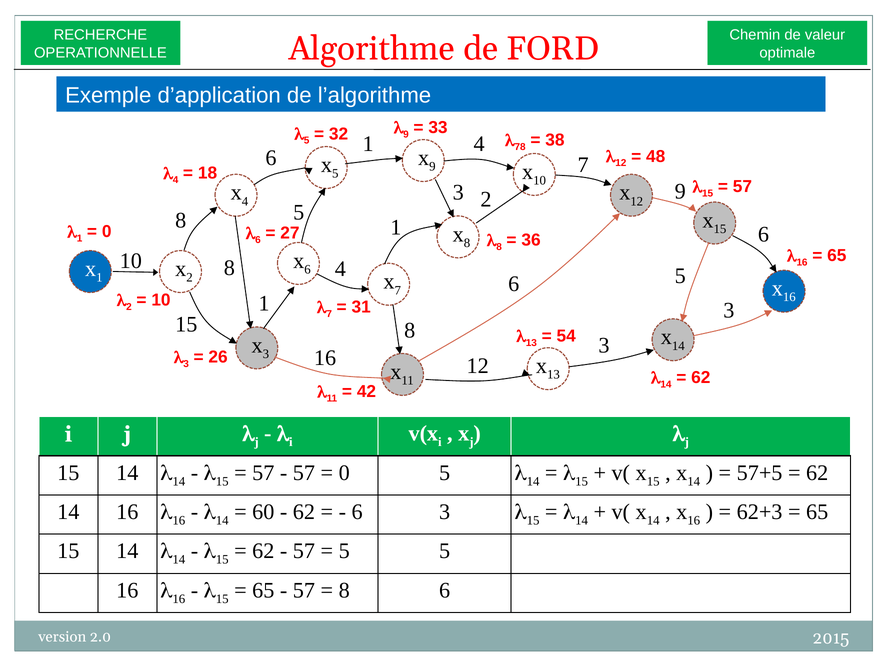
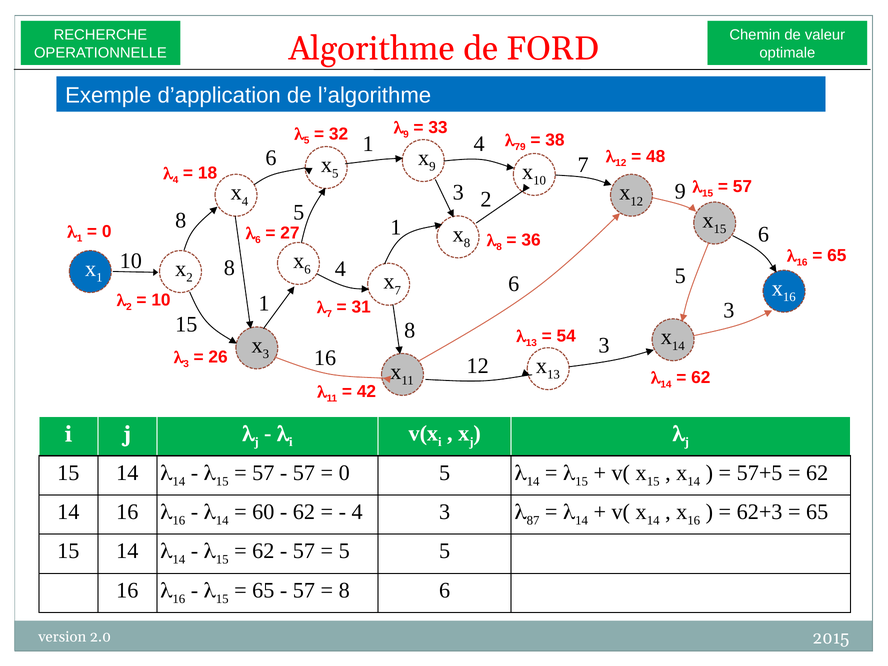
78: 78 -> 79 (520, 147)
6: 6 -> 4 (357, 512)
15: 15 -> 87 (533, 521)
